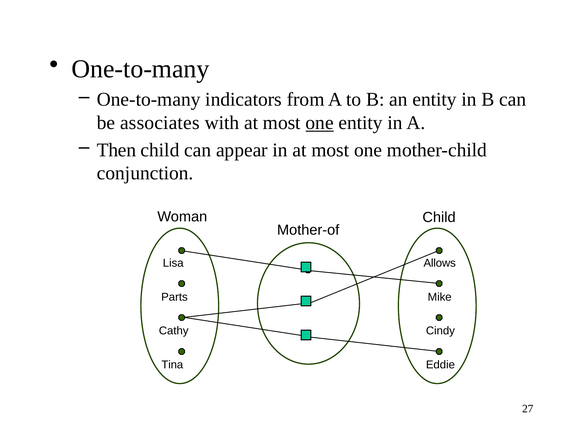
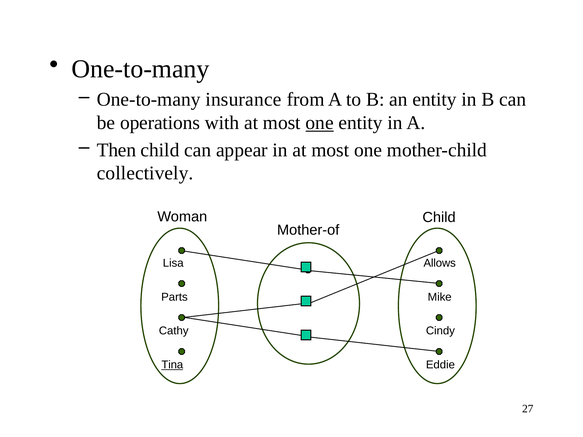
indicators: indicators -> insurance (243, 100)
associates: associates -> operations (160, 123)
conjunction: conjunction -> collectively (145, 173)
Tina underline: none -> present (172, 365)
